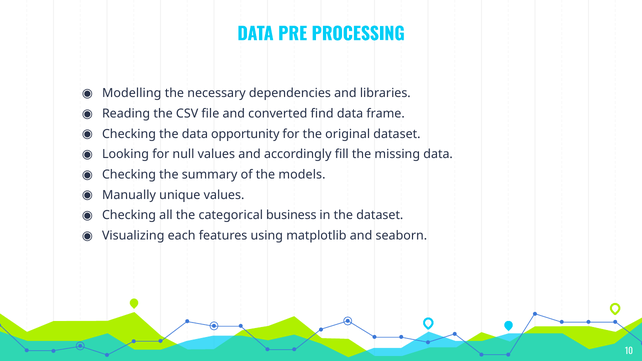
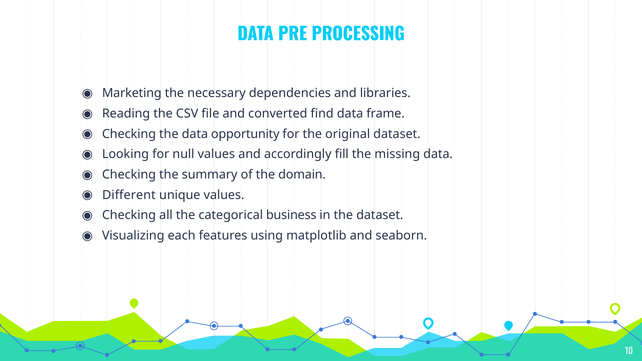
Modelling: Modelling -> Marketing (132, 93)
models: models -> domain (302, 175)
Manually: Manually -> Different (129, 195)
